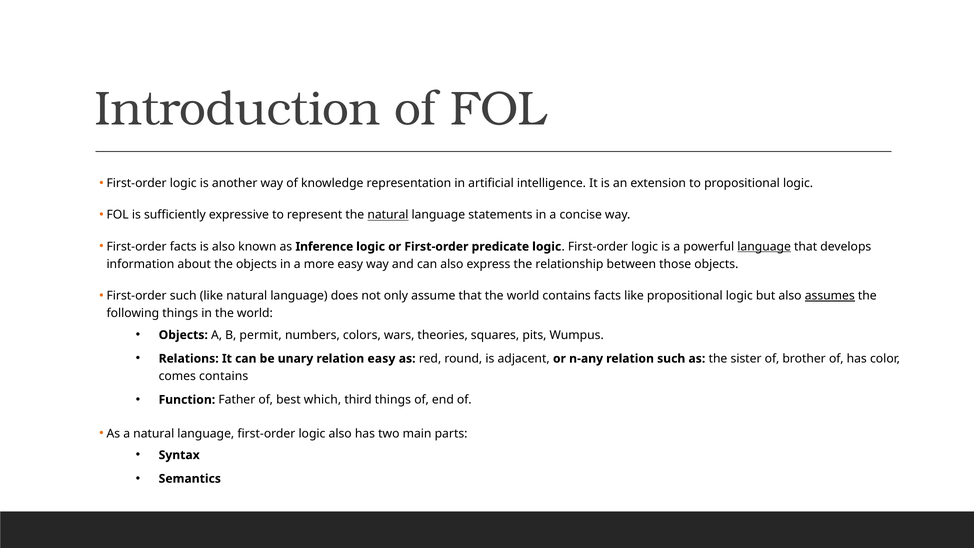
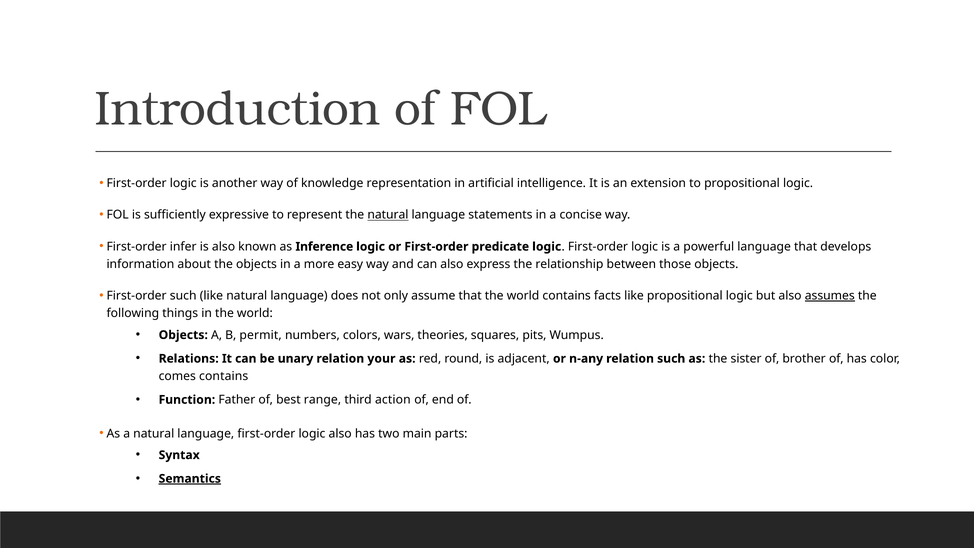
First-order facts: facts -> infer (183, 247)
language underline: present -> none (764, 247)
relation easy: easy -> your (381, 359)
which: which -> range (323, 400)
third things: things -> action (393, 400)
Semantics underline: none -> present (190, 479)
